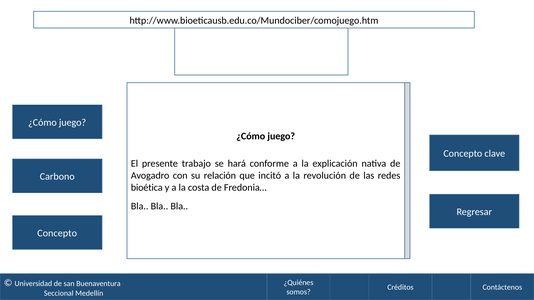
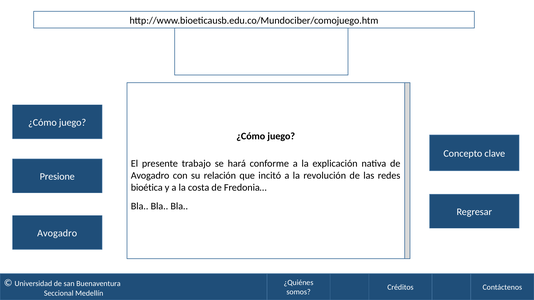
Carbono: Carbono -> Presione (57, 177)
Concepto: Concepto -> Avogadro (57, 233)
